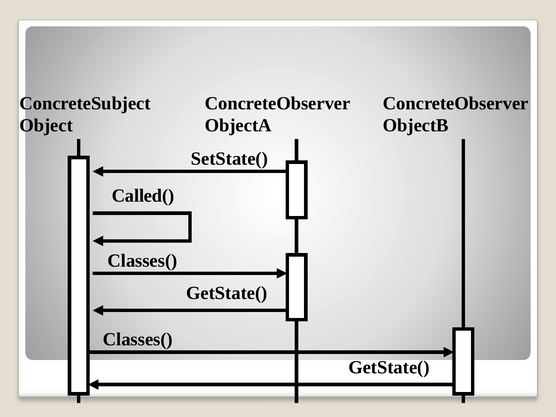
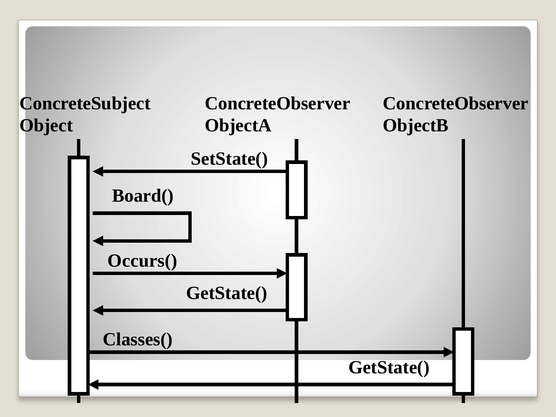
Called(: Called( -> Board( (143, 196)
Classes(: Classes( -> Occurs( (142, 261)
